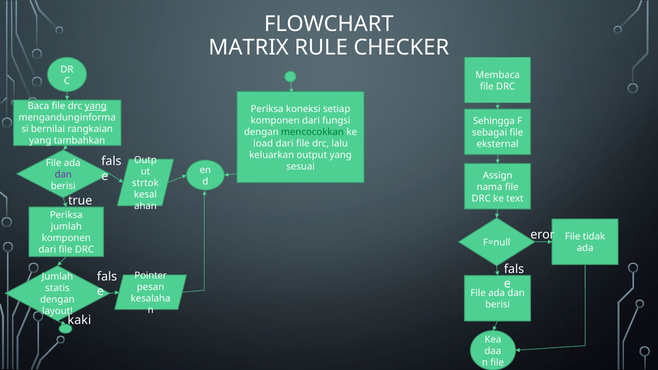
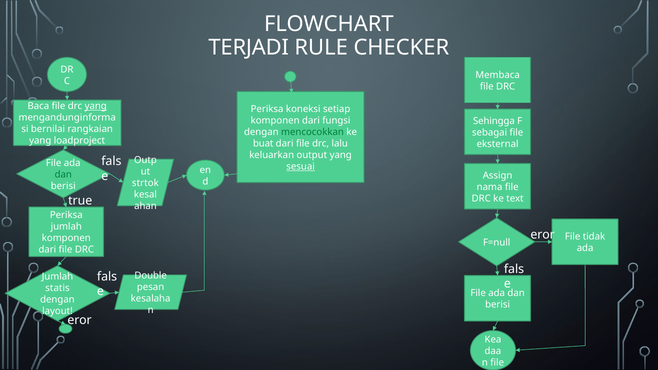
MATRIX: MATRIX -> TERJADI (249, 48)
tambahkan: tambahkan -> loadproject (79, 141)
load: load -> buat (263, 143)
sesuai underline: none -> present (301, 167)
dan colour: purple -> green (63, 175)
Pointer: Pointer -> Double (151, 276)
kaki: kaki -> eror (80, 320)
